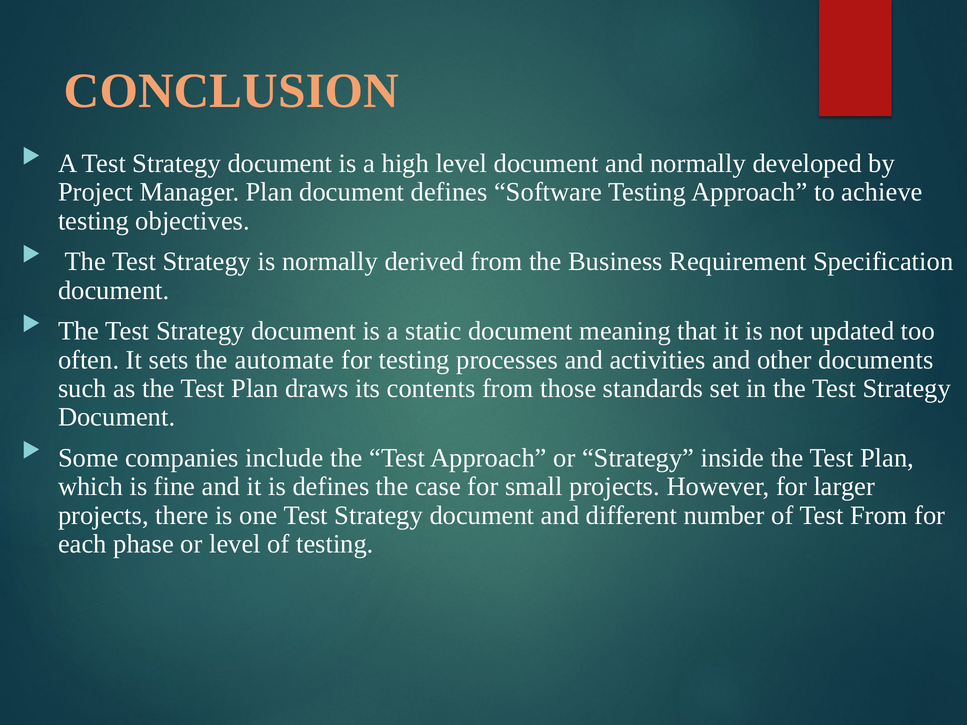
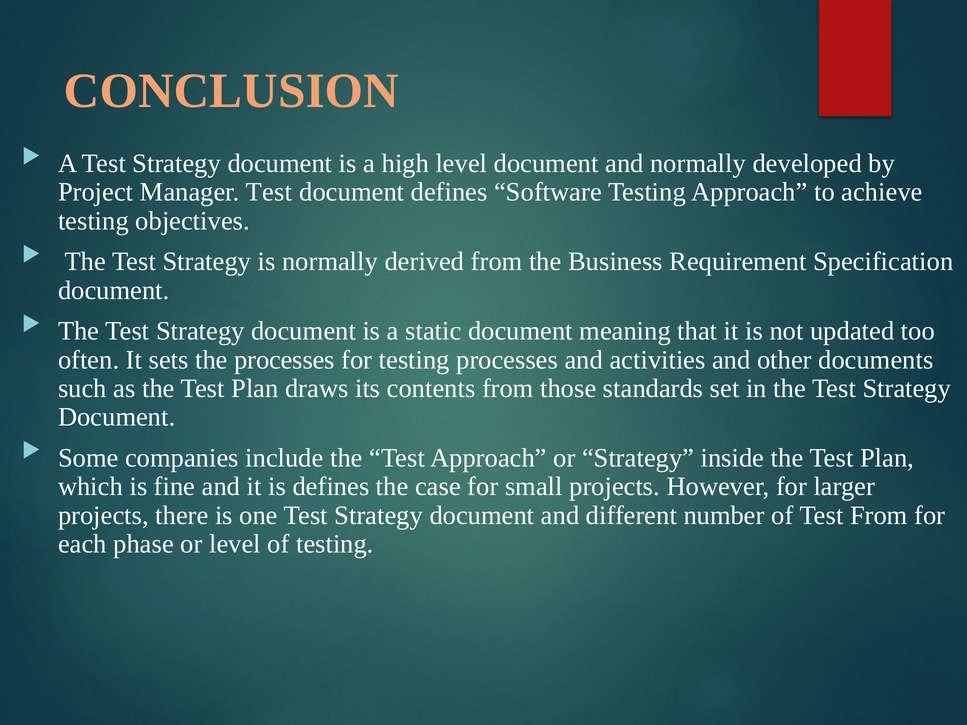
Manager Plan: Plan -> Test (269, 192)
the automate: automate -> processes (285, 360)
